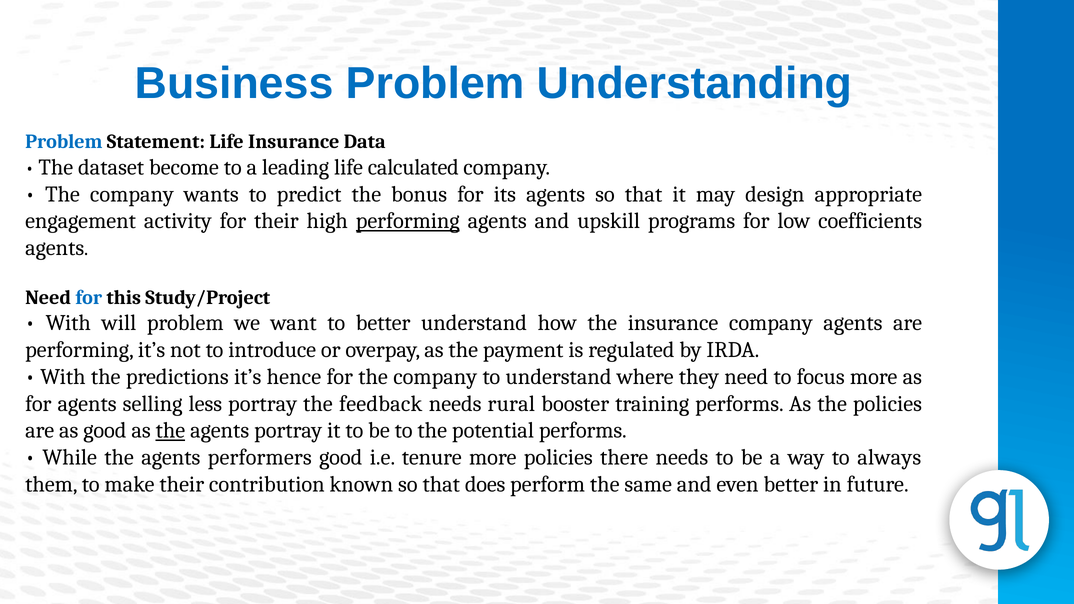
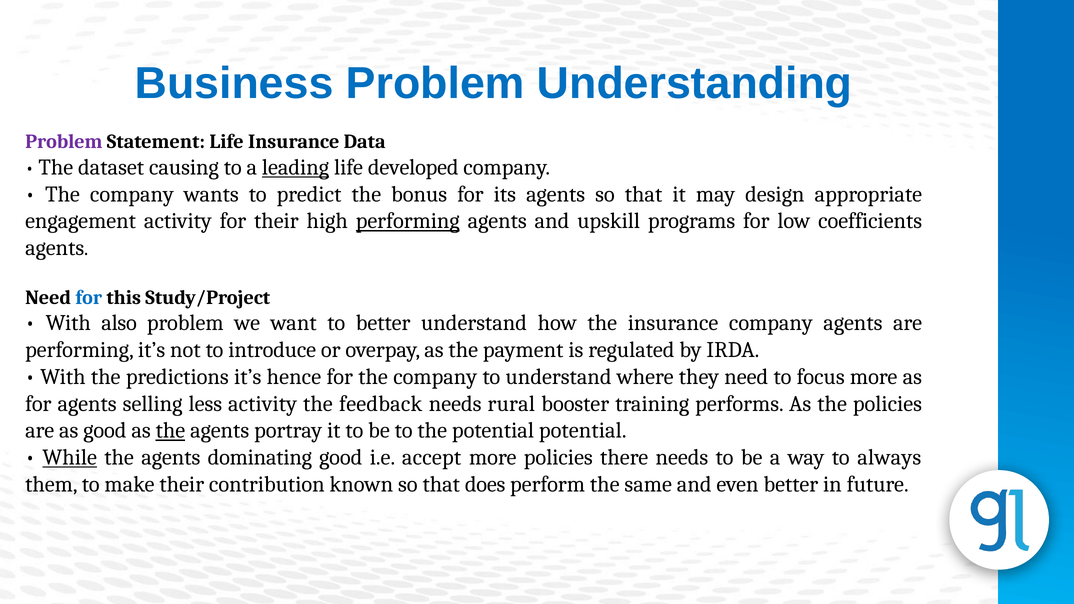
Problem colour: blue -> purple (64, 142)
become: become -> causing (184, 167)
leading underline: none -> present (296, 167)
calculated: calculated -> developed (413, 167)
will: will -> also (119, 323)
less portray: portray -> activity (263, 404)
potential performs: performs -> potential (583, 431)
While underline: none -> present (70, 457)
performers: performers -> dominating (260, 457)
tenure: tenure -> accept (432, 457)
